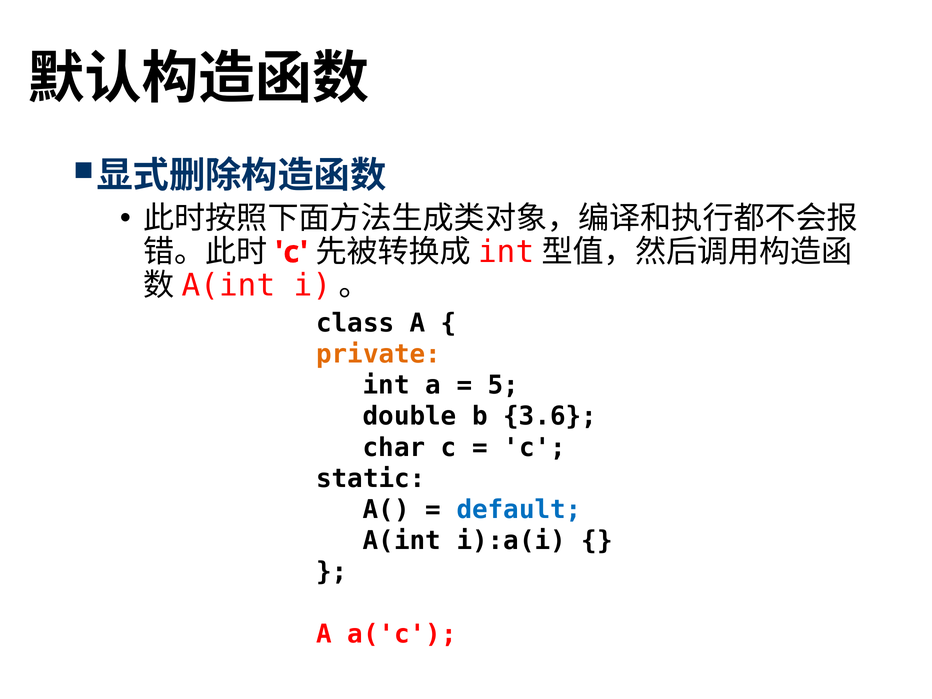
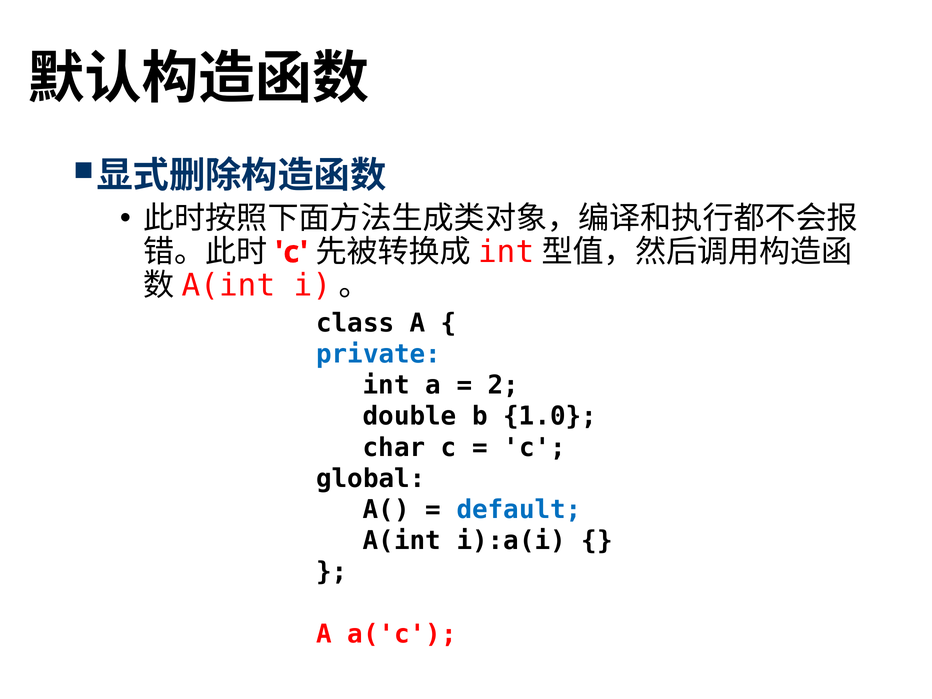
private colour: orange -> blue (379, 354)
5: 5 -> 2 (503, 385)
3.6: 3.6 -> 1.0 (550, 416)
static: static -> global (371, 479)
